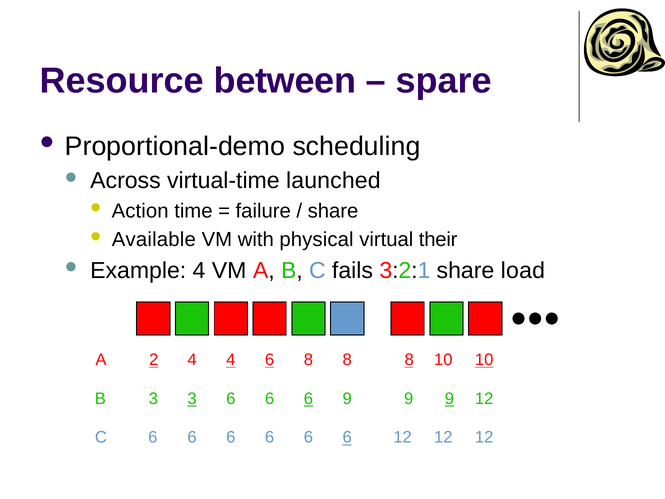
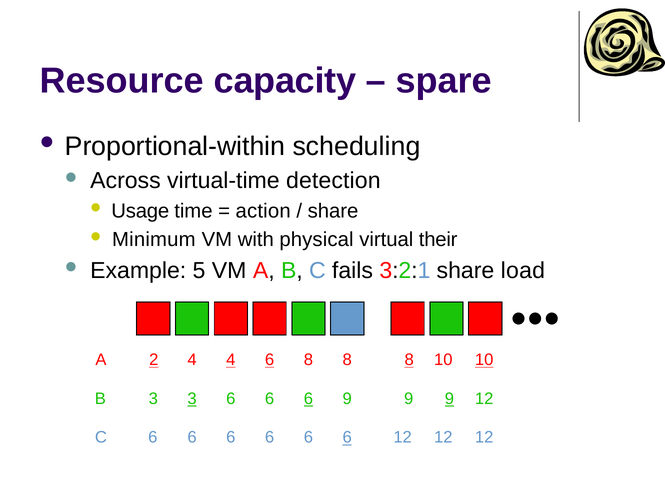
between: between -> capacity (285, 81)
Proportional-demo: Proportional-demo -> Proportional-within (175, 146)
launched: launched -> detection (333, 181)
Action: Action -> Usage (140, 211)
failure: failure -> action (263, 211)
Available: Available -> Minimum (154, 239)
Example 4: 4 -> 5 (199, 271)
